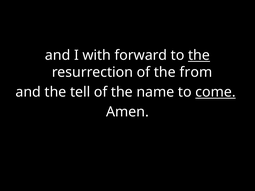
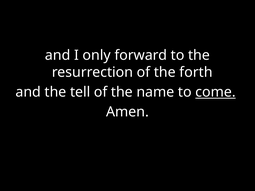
with: with -> only (97, 55)
the underline: present -> none (199, 55)
from: from -> forth (196, 72)
